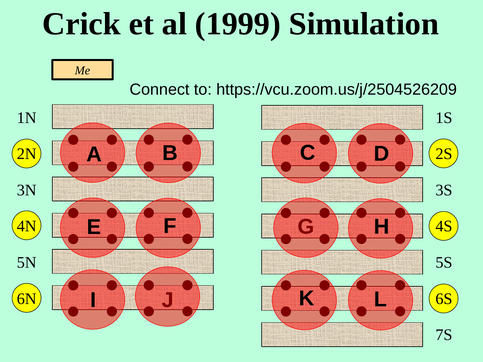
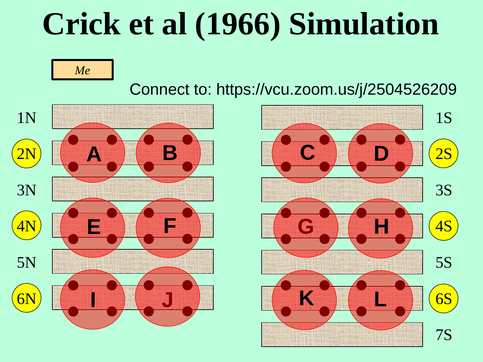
1999: 1999 -> 1966 (238, 24)
